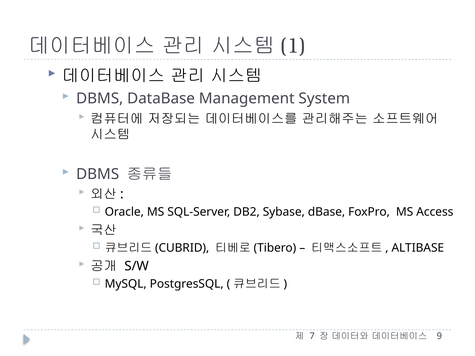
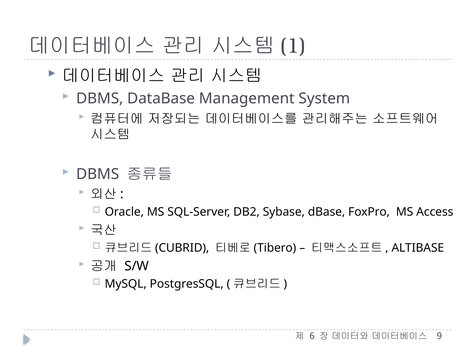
7: 7 -> 6 (312, 336)
